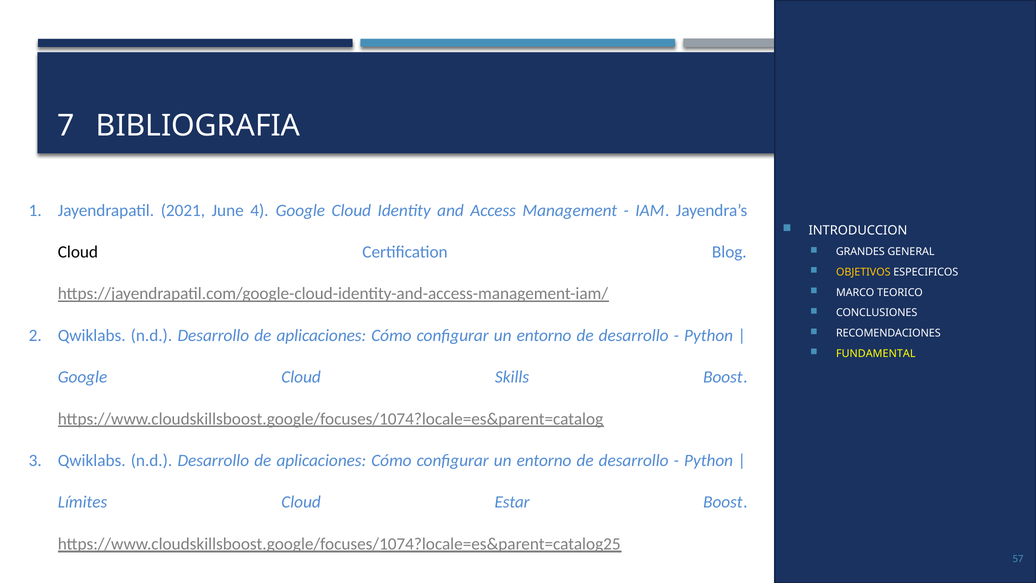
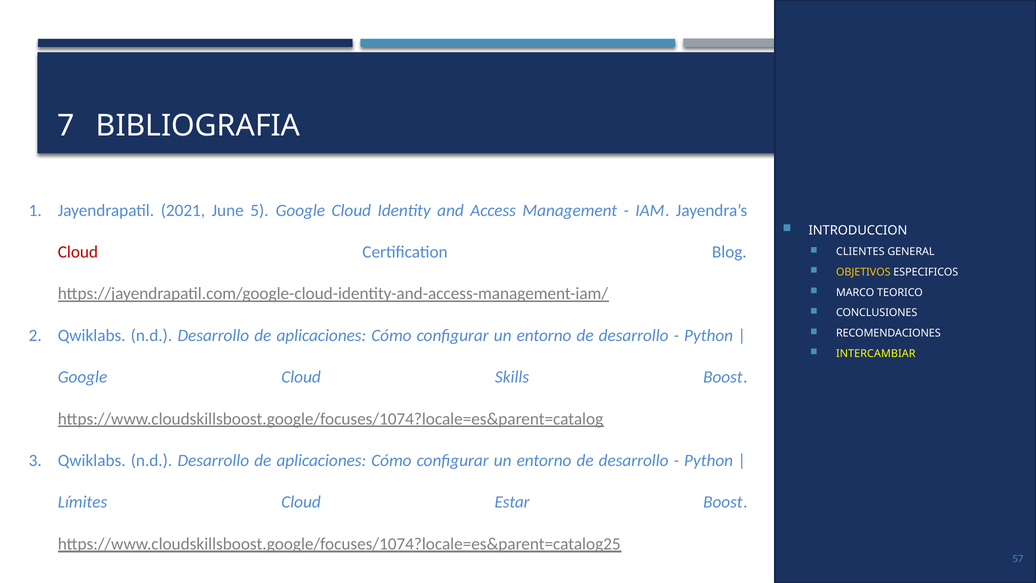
4: 4 -> 5 (259, 210)
Cloud colour: black -> red (78, 252)
GRANDES: GRANDES -> CLIENTES (860, 252)
FUNDAMENTAL: FUNDAMENTAL -> INTERCAMBIAR (876, 353)
